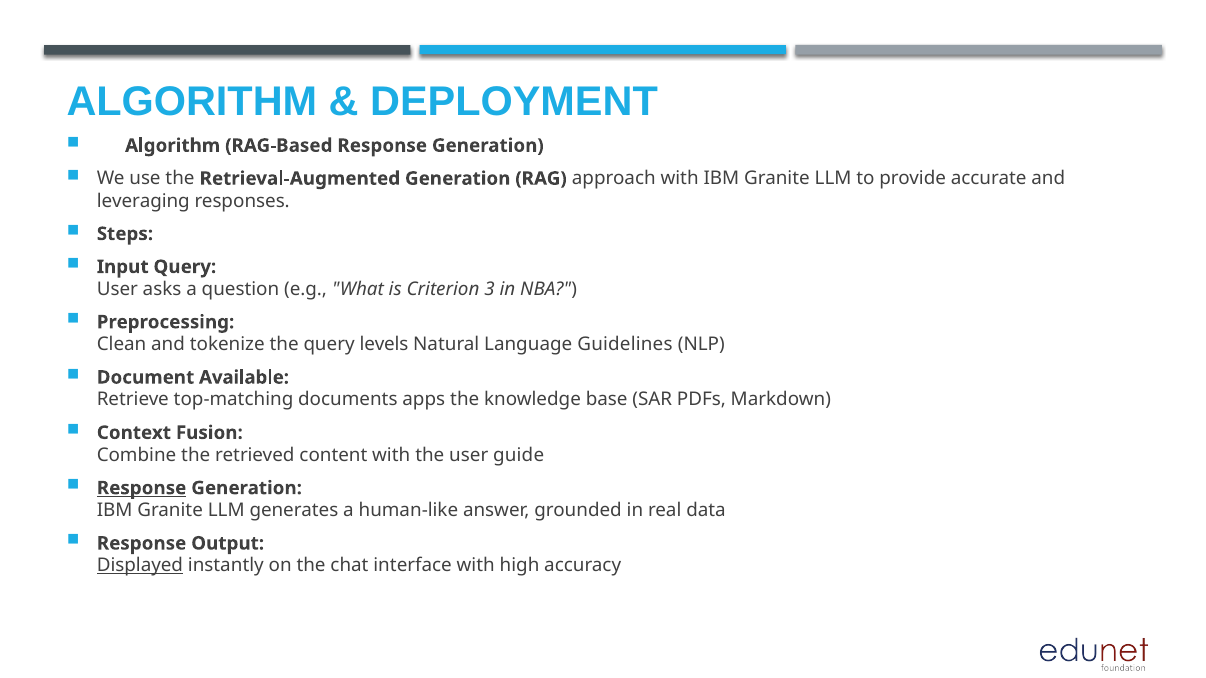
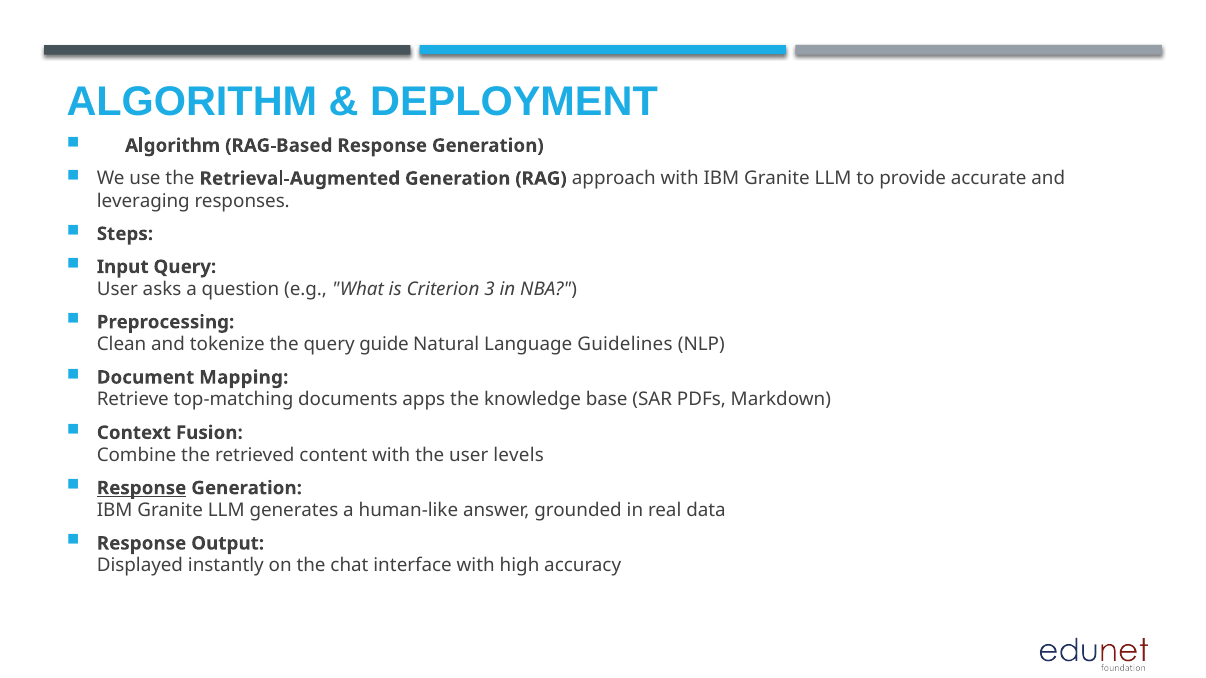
levels: levels -> guide (384, 345)
Available: Available -> Mapping (244, 378)
guide: guide -> levels (519, 455)
Displayed underline: present -> none (140, 566)
